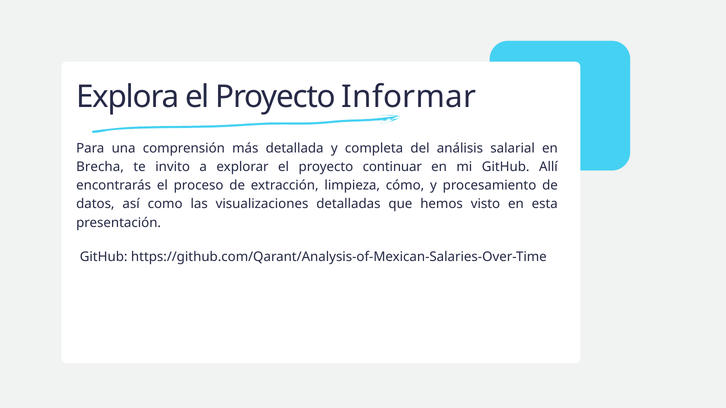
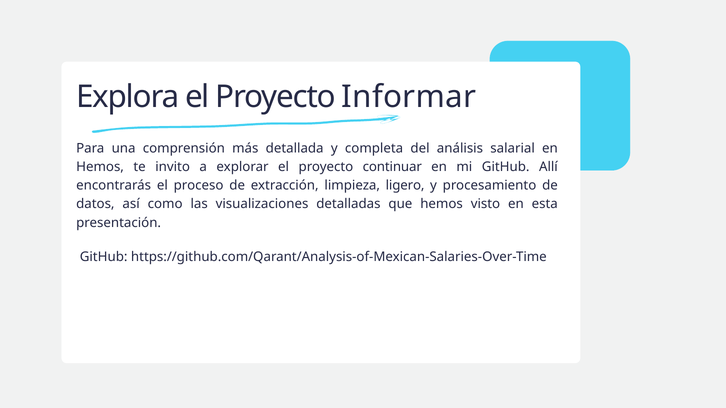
Brecha: Brecha -> Hemos (100, 167)
cómo: cómo -> ligero (405, 186)
